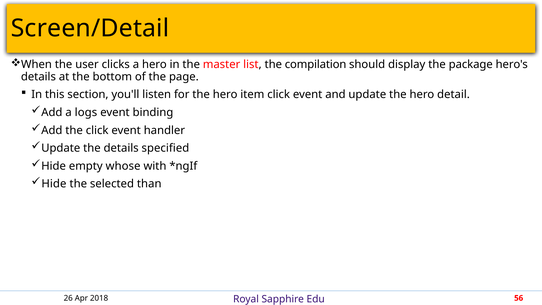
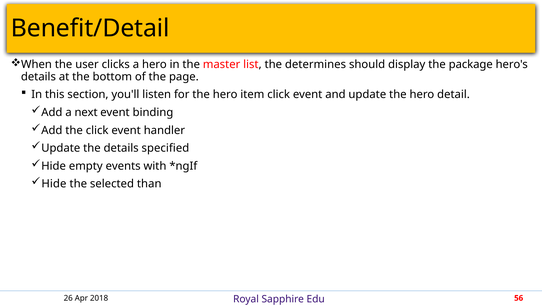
Screen/Detail: Screen/Detail -> Benefit/Detail (90, 28)
compilation: compilation -> determines (316, 64)
logs: logs -> next (86, 112)
whose: whose -> events (123, 166)
